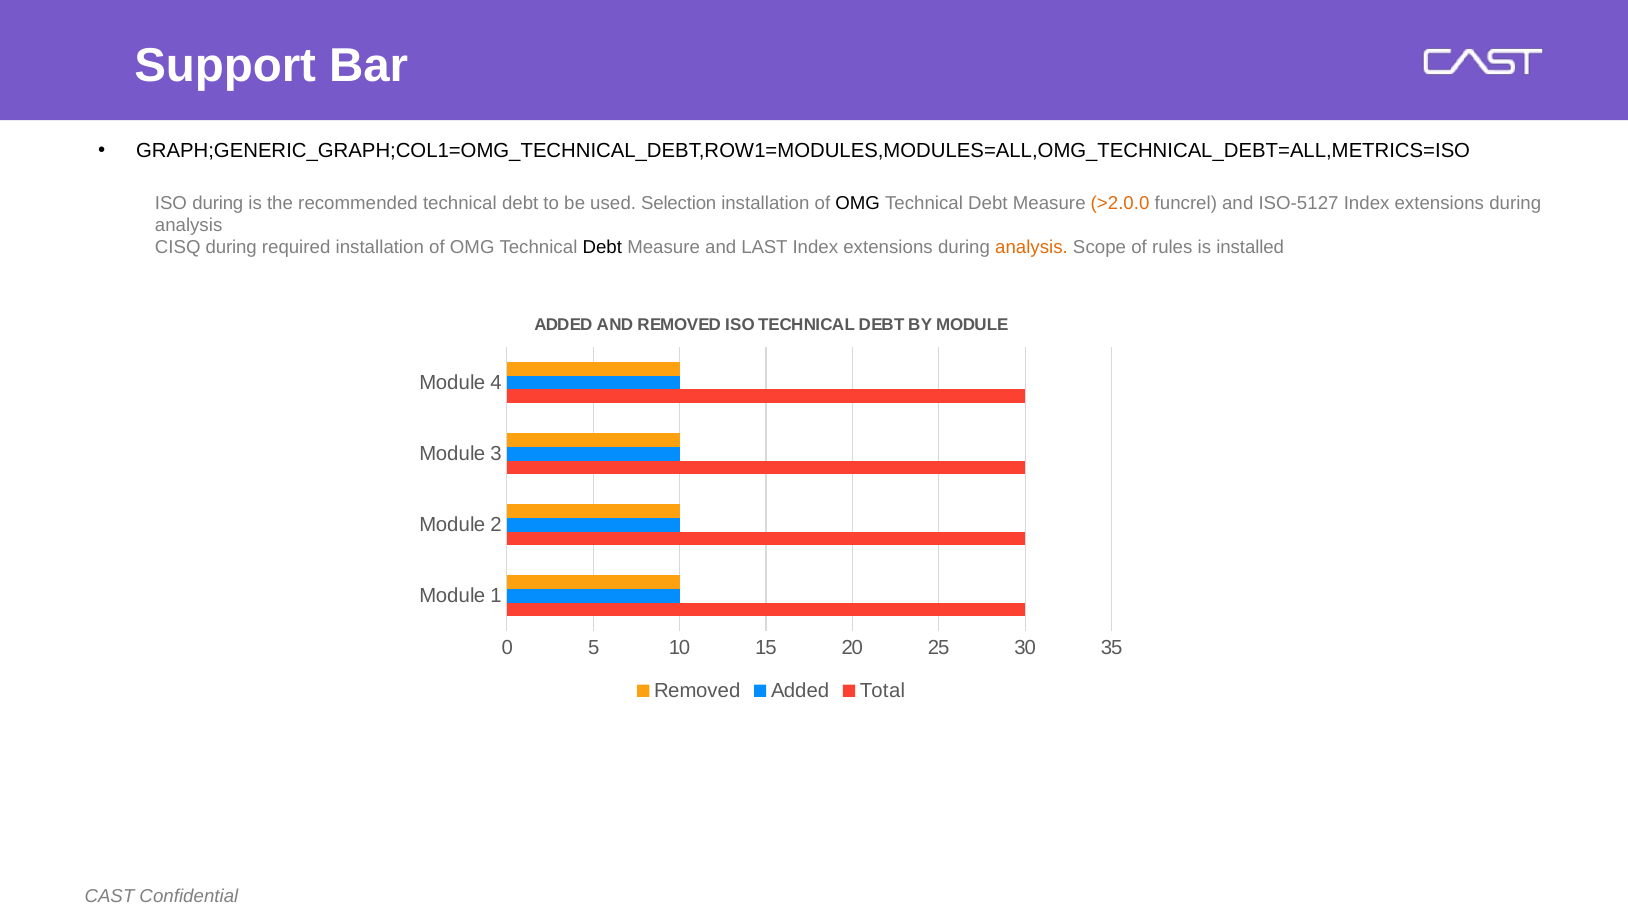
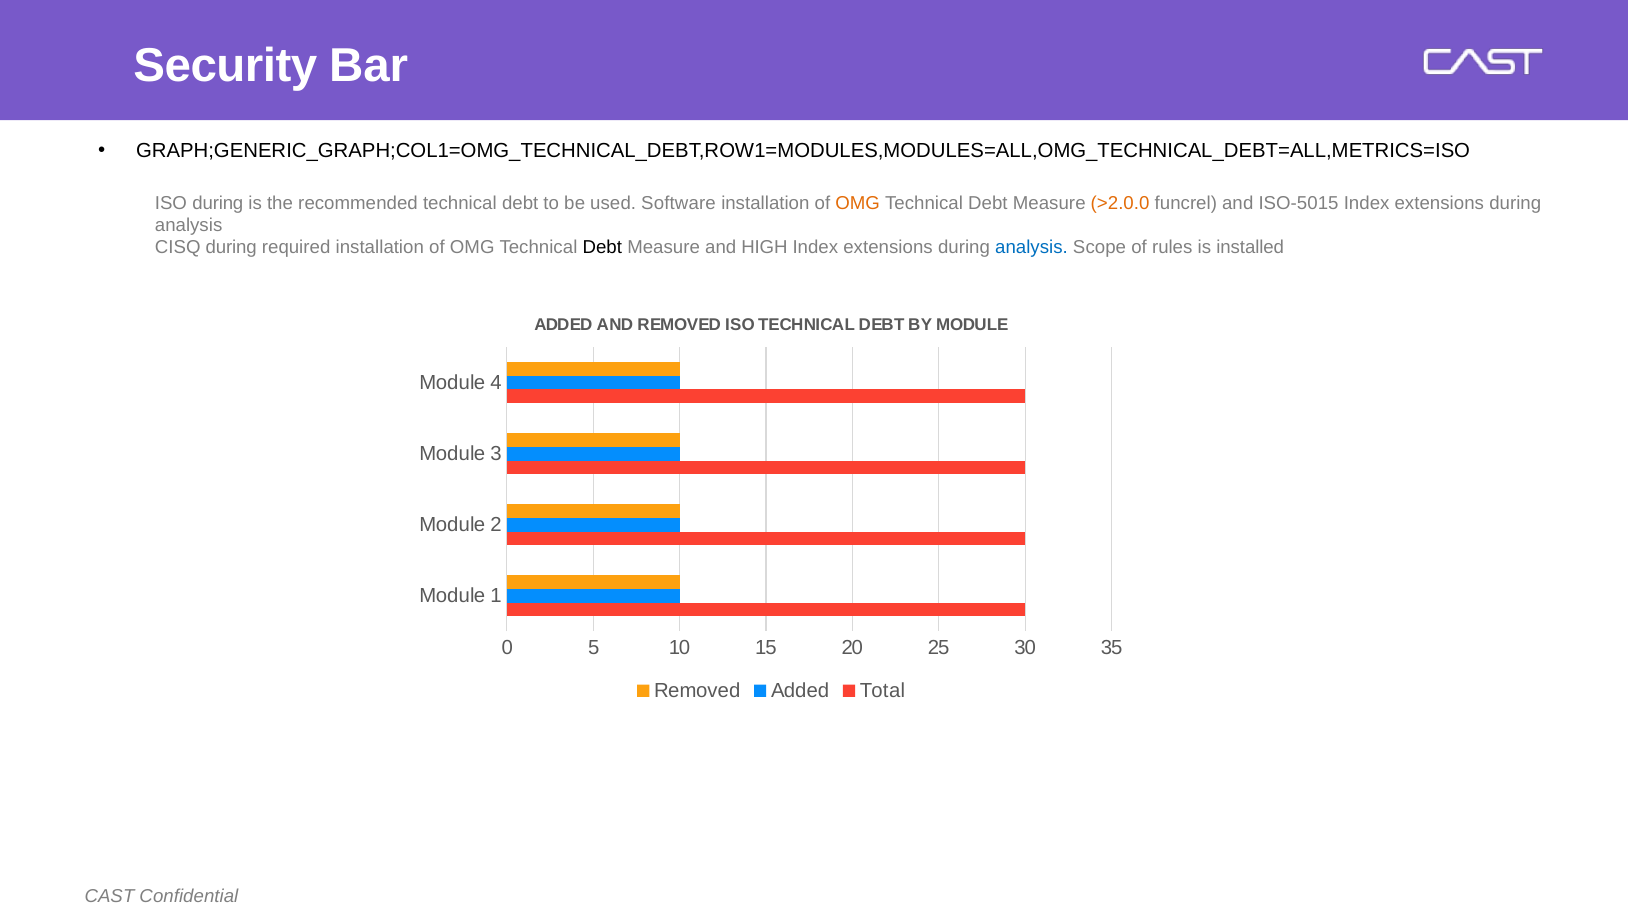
Support: Support -> Security (225, 66)
Selection: Selection -> Software (679, 203)
OMG colour: black -> orange (858, 203)
ISO-5127: ISO-5127 -> ISO-5015 (1299, 203)
LAST: LAST -> HIGH (764, 248)
analysis colour: orange -> blue (1031, 248)
